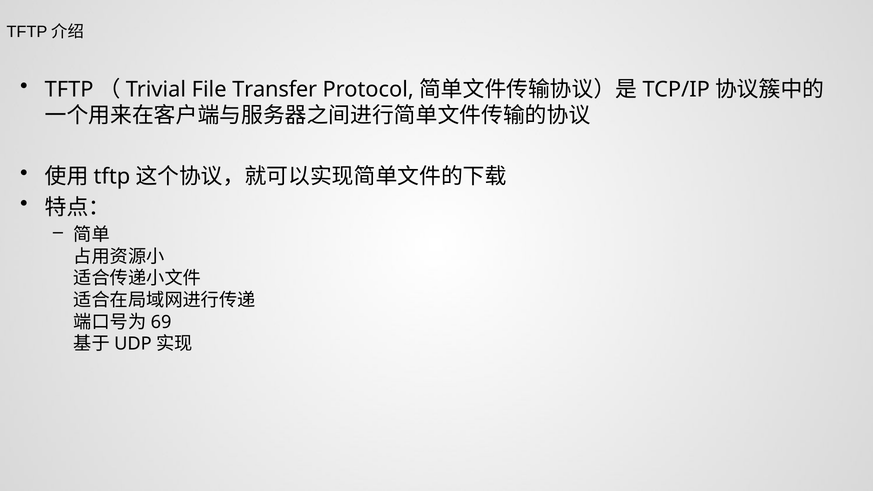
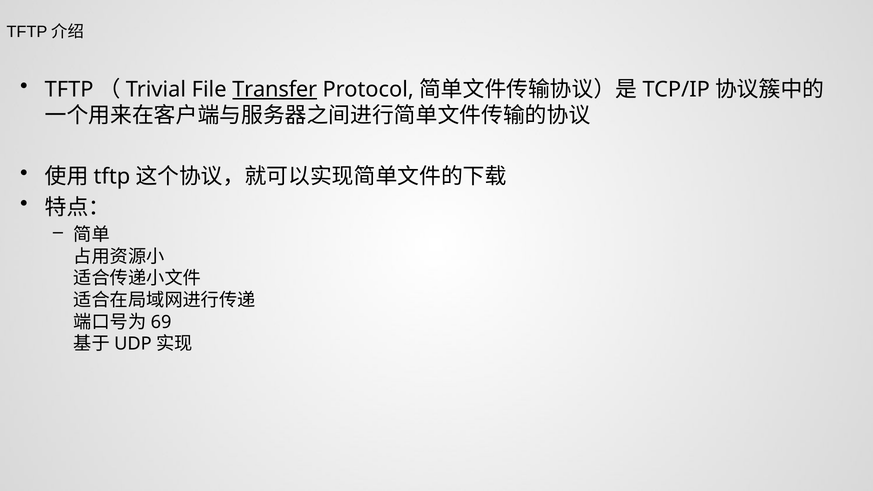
Transfer underline: none -> present (275, 90)
